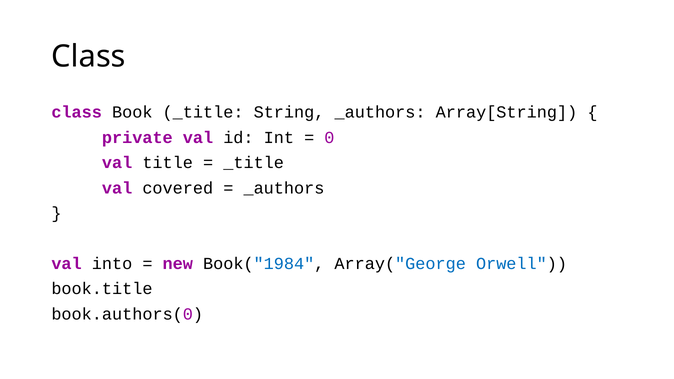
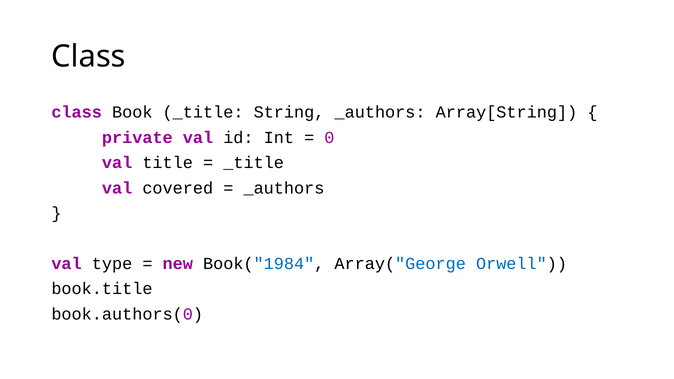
into: into -> type (112, 264)
